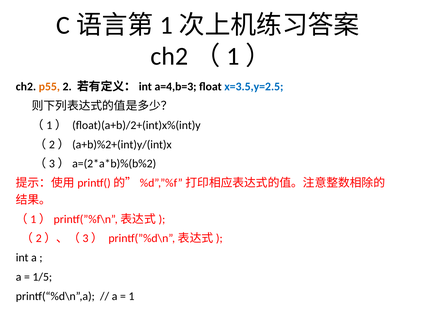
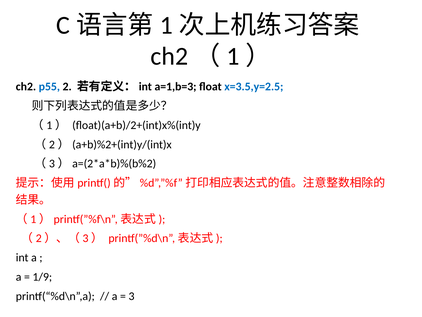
p55 colour: orange -> blue (49, 87)
a=4,b=3: a=4,b=3 -> a=1,b=3 (175, 87)
1/5: 1/5 -> 1/9 (42, 277)
1: 1 -> 3 (132, 296)
